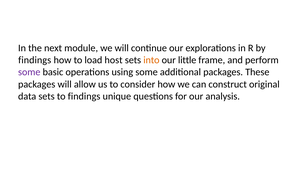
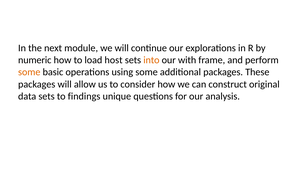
findings: findings -> numeric (35, 60)
little: little -> with (187, 60)
some colour: purple -> orange (29, 72)
